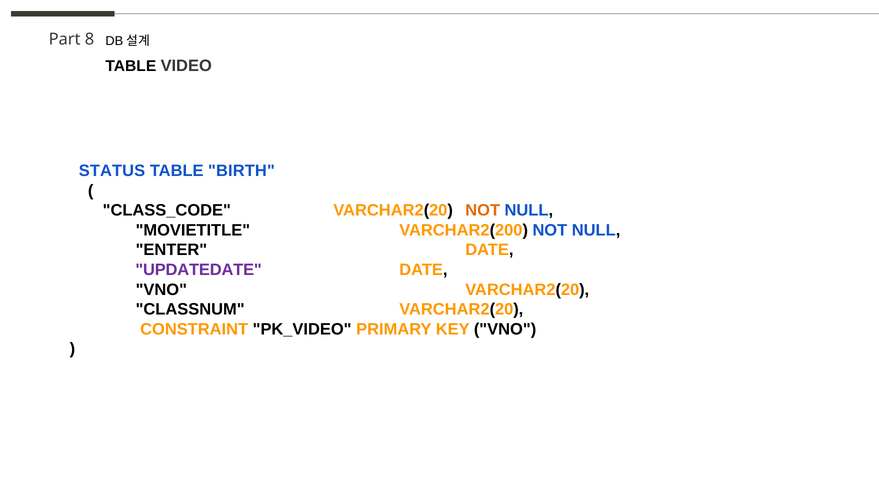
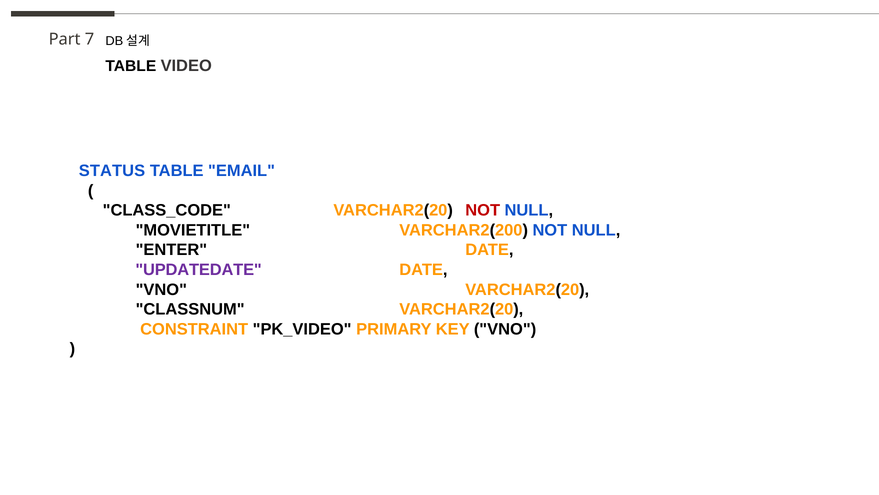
8: 8 -> 7 (90, 39)
BIRTH: BIRTH -> EMAIL (242, 171)
NOT colour: orange -> red (483, 210)
